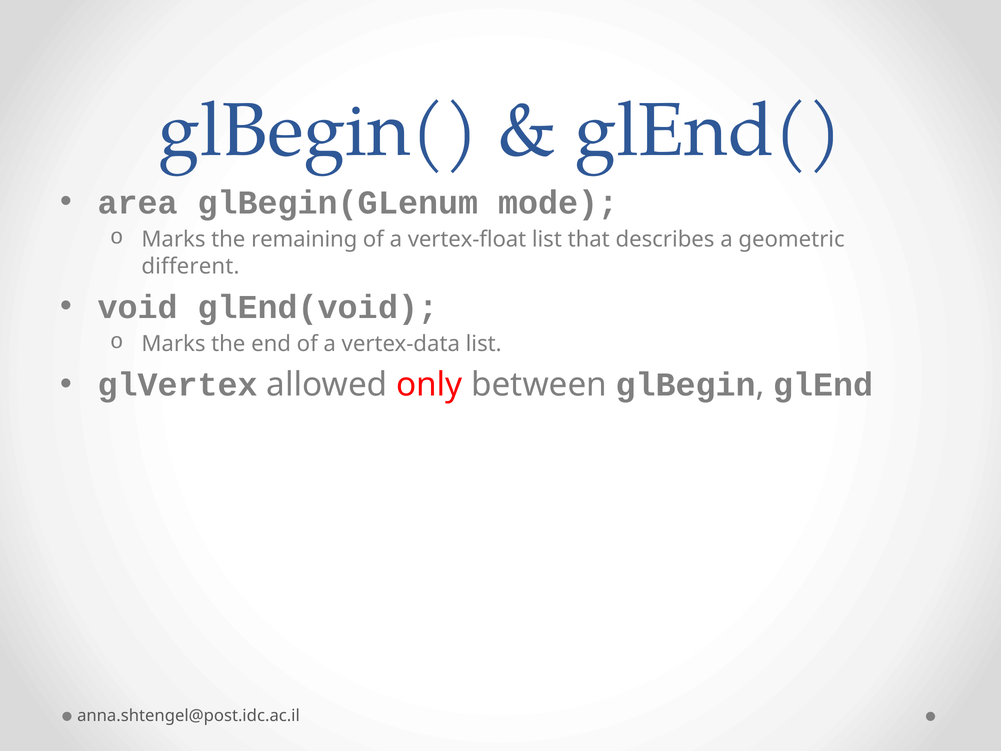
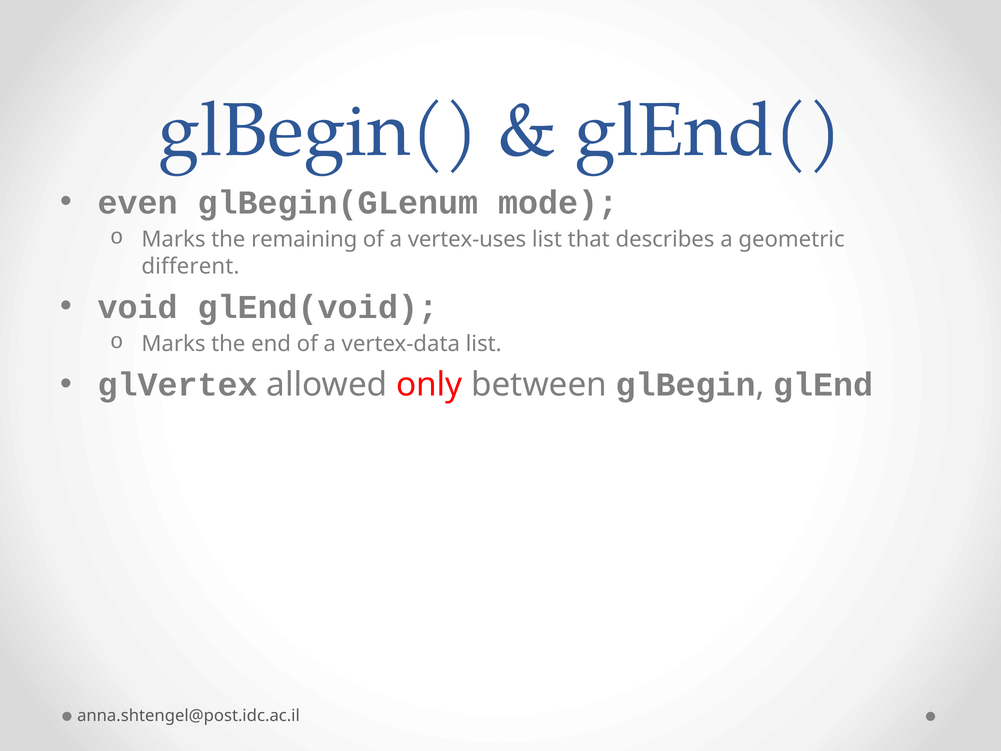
area: area -> even (138, 203)
vertex-float: vertex-float -> vertex-uses (467, 240)
